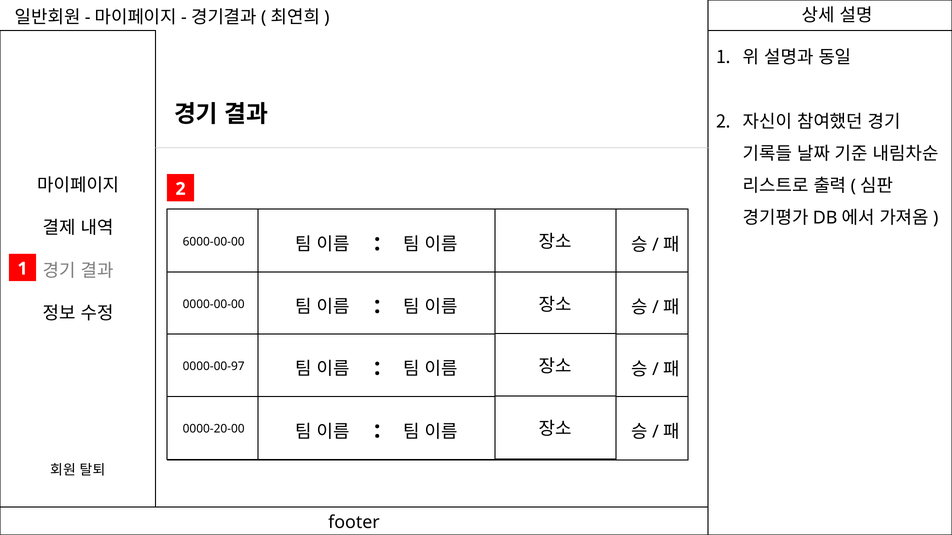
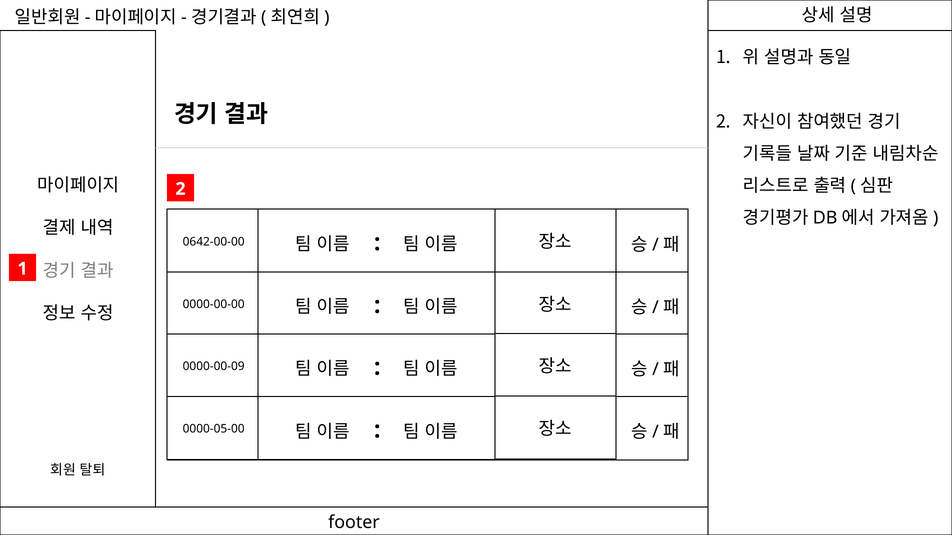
6000-00-00: 6000-00-00 -> 0642-00-00 (214, 242)
0000-00-97: 0000-00-97 -> 0000-00-09 (214, 366)
0000-20-00: 0000-20-00 -> 0000-05-00 (214, 429)
